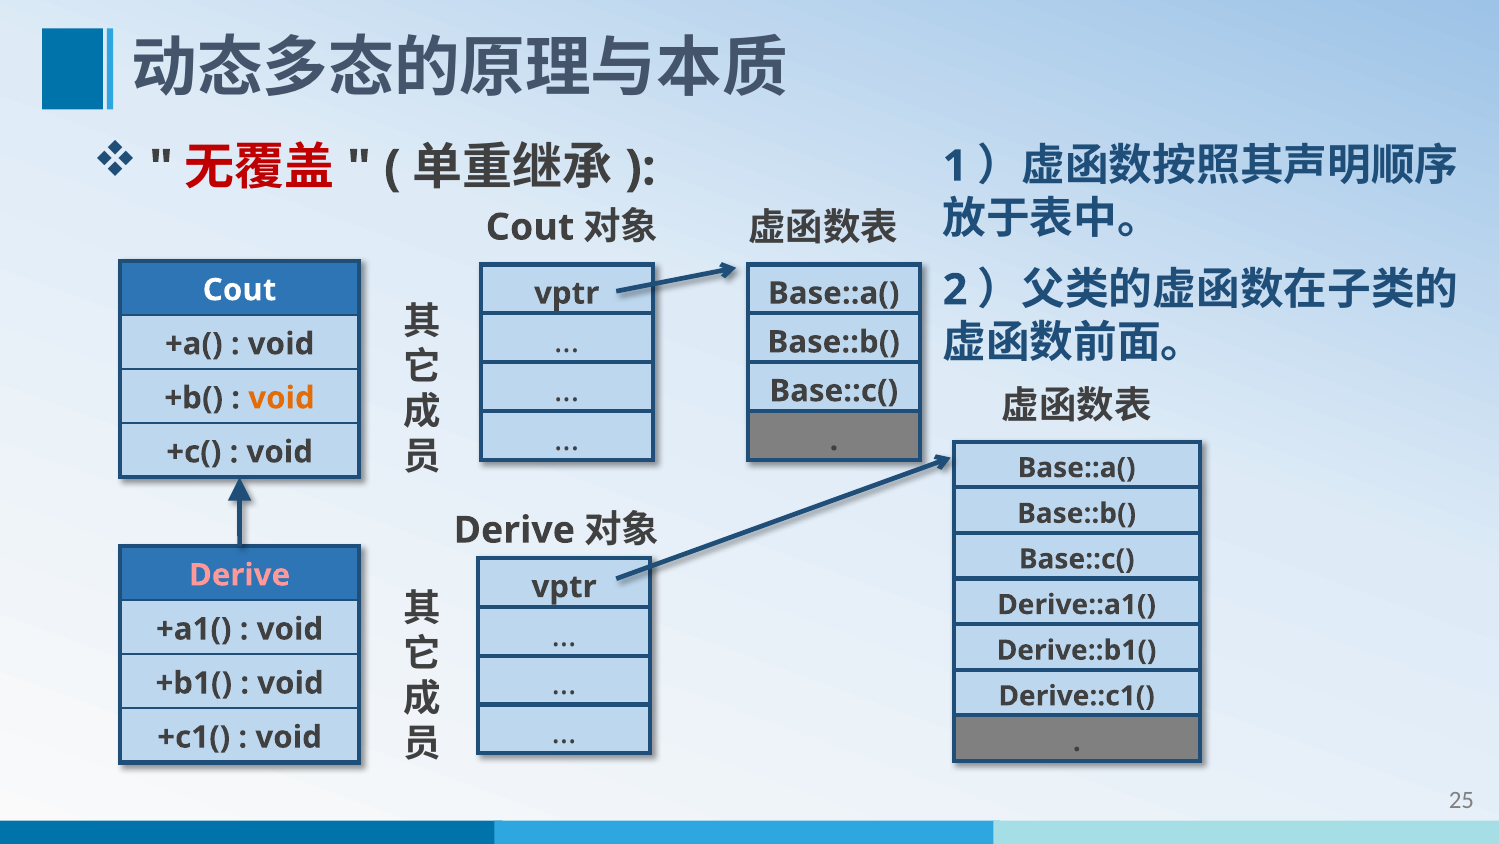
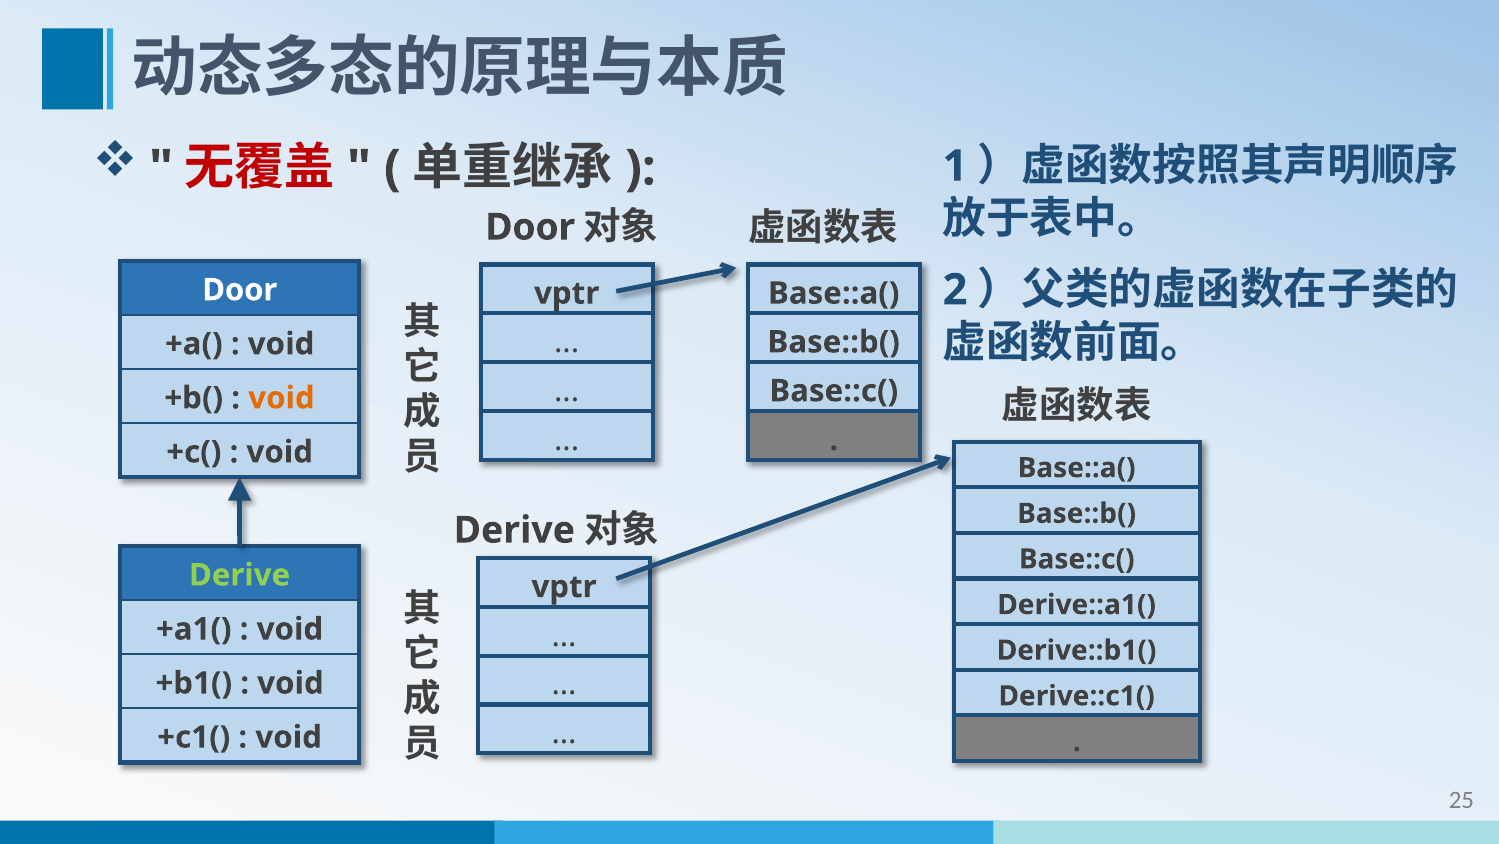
Cout: Cout -> Door (530, 227)
Cout: Cout -> Door (240, 290)
Derive colour: pink -> light green (240, 575)
